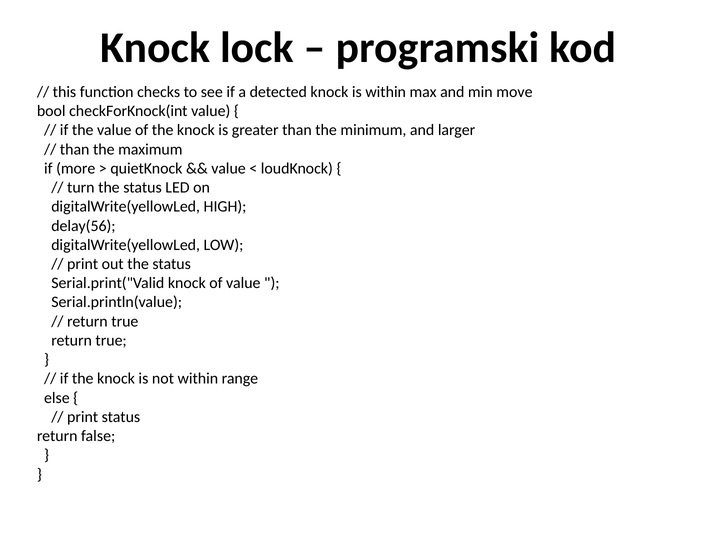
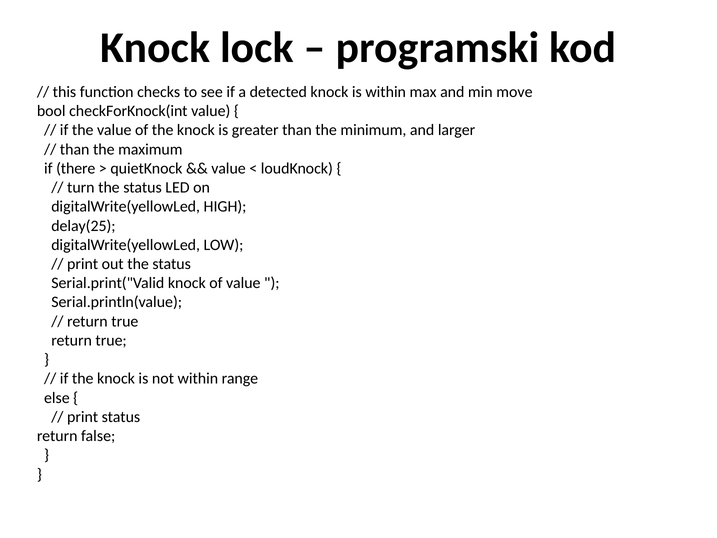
more: more -> there (76, 168)
delay(56: delay(56 -> delay(25 (83, 226)
